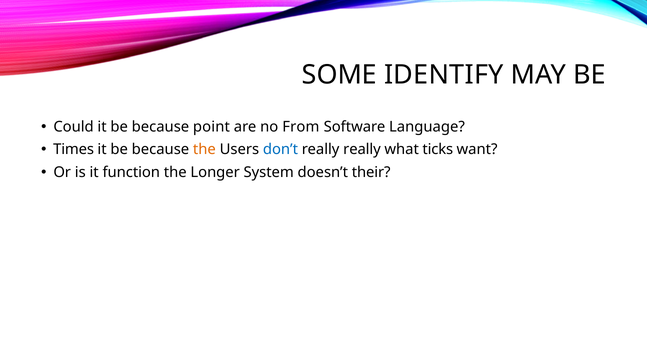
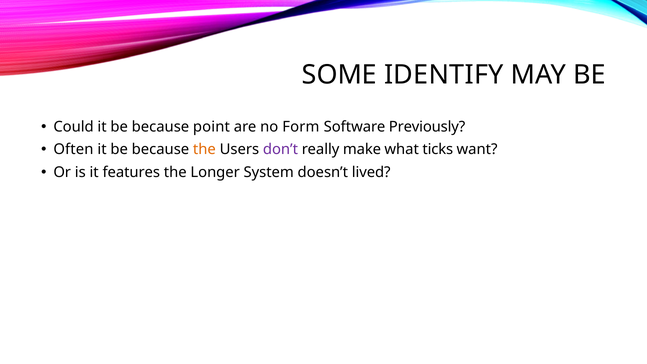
From: From -> Form (301, 127)
Language: Language -> Previously (427, 127)
Times: Times -> Often (73, 150)
don’t colour: blue -> purple (280, 150)
really really: really -> make (362, 150)
function: function -> features (131, 172)
their: their -> lived (371, 172)
